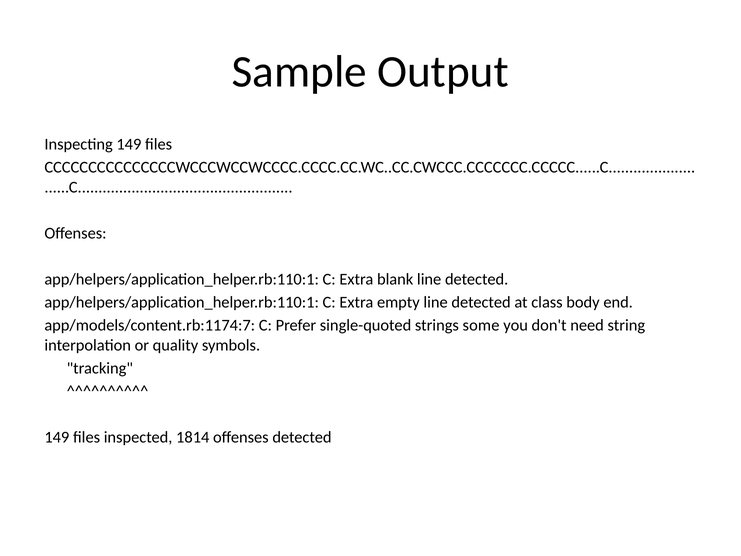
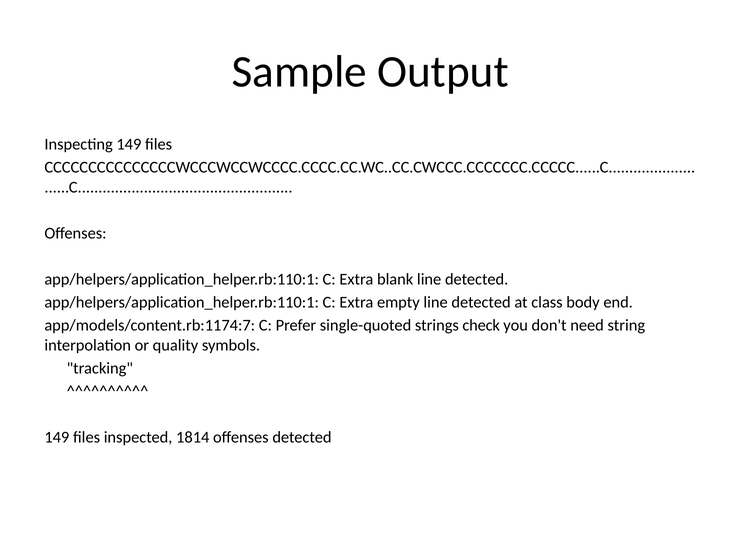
some: some -> check (481, 325)
